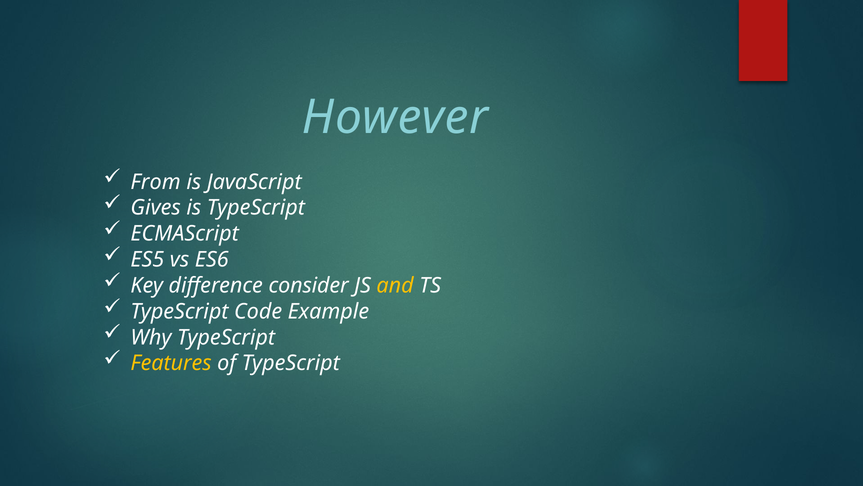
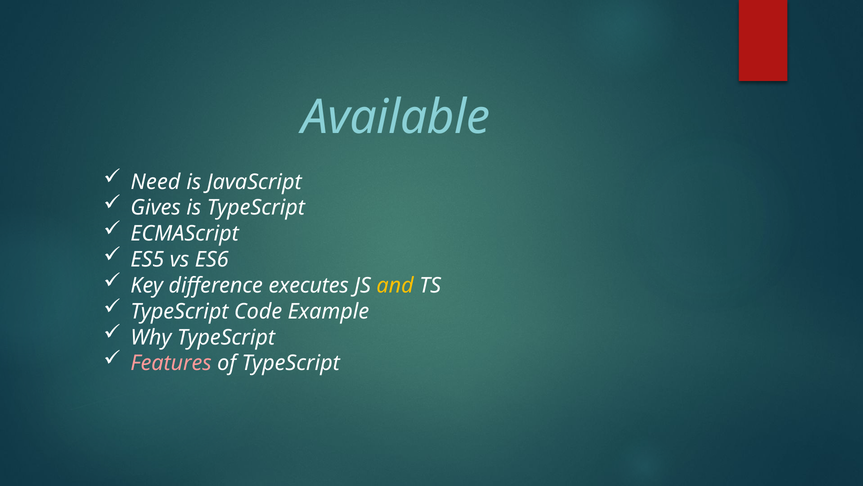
However: However -> Available (396, 117)
From: From -> Need (156, 182)
consider: consider -> executes (309, 285)
Features colour: yellow -> pink (171, 363)
